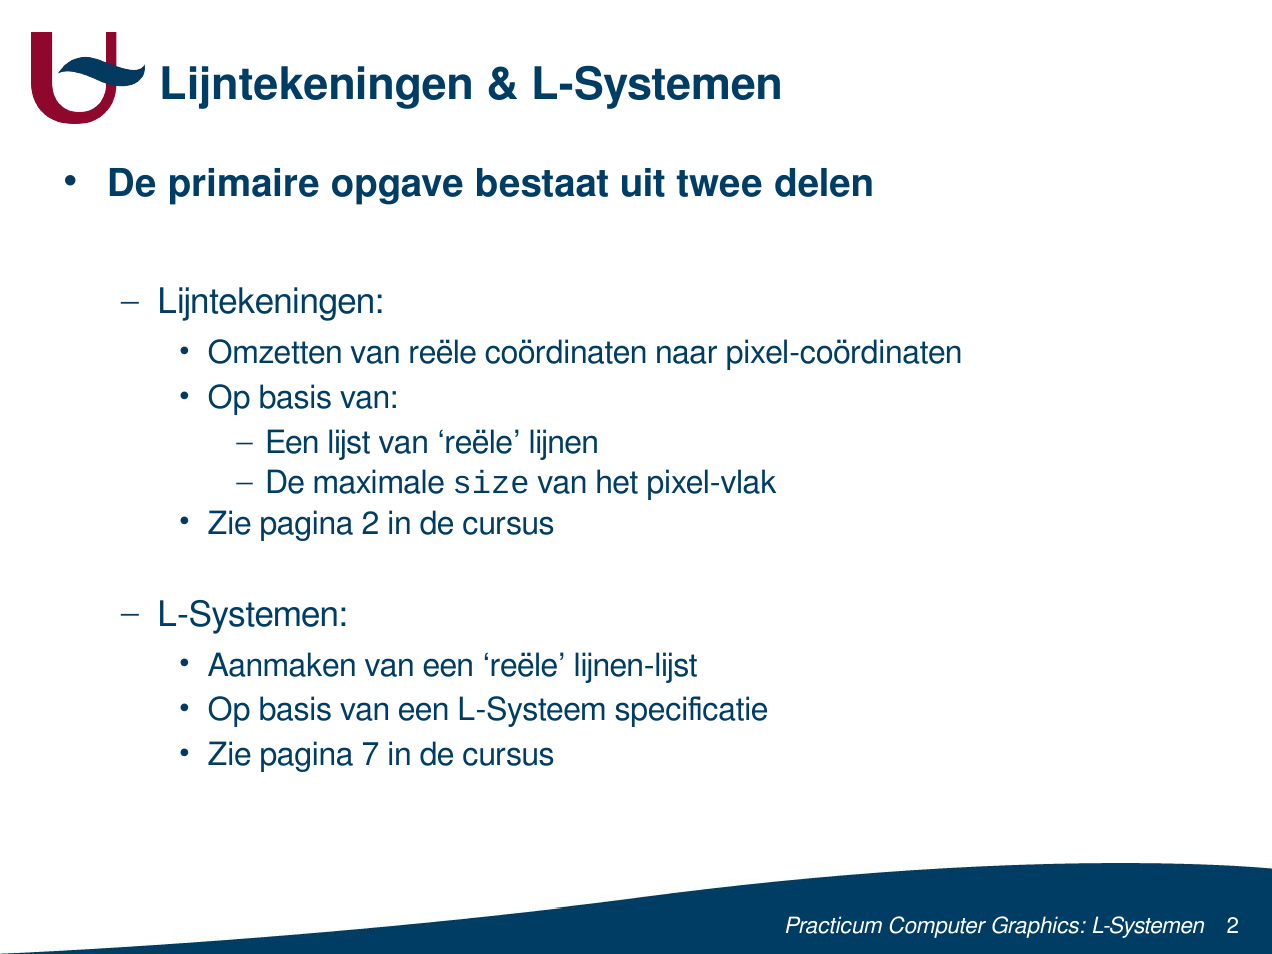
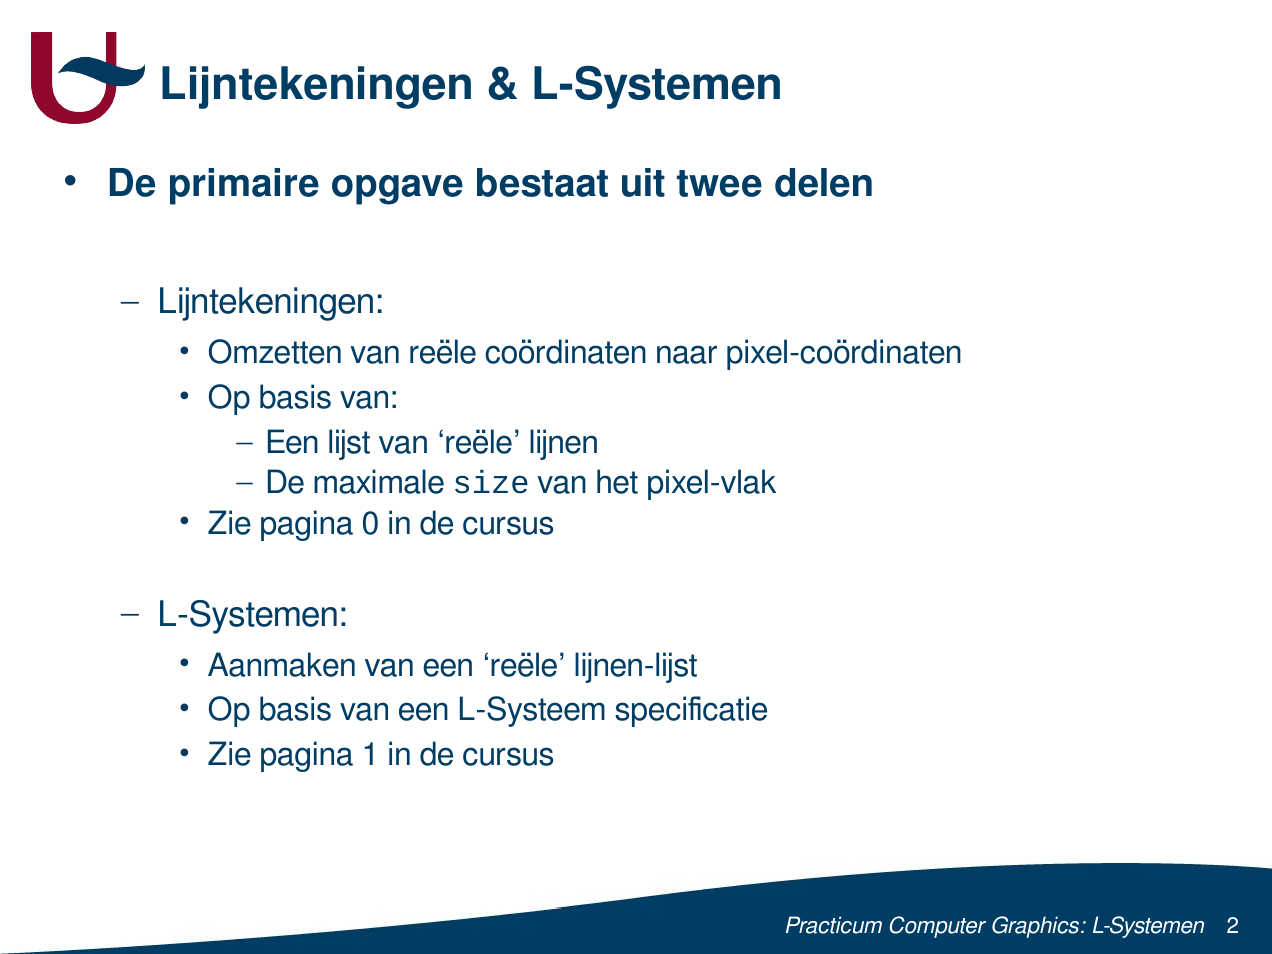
pagina 2: 2 -> 0 (370, 523)
7: 7 -> 1 (370, 755)
